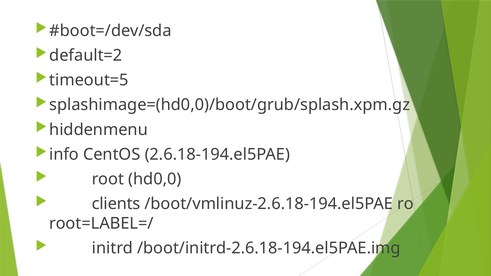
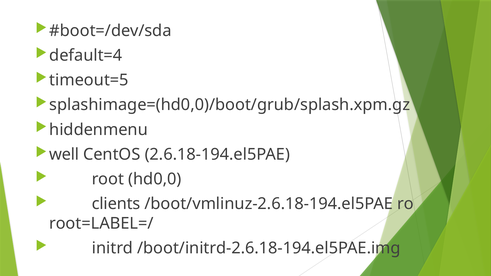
default=2: default=2 -> default=4 (86, 55)
info: info -> well (64, 154)
